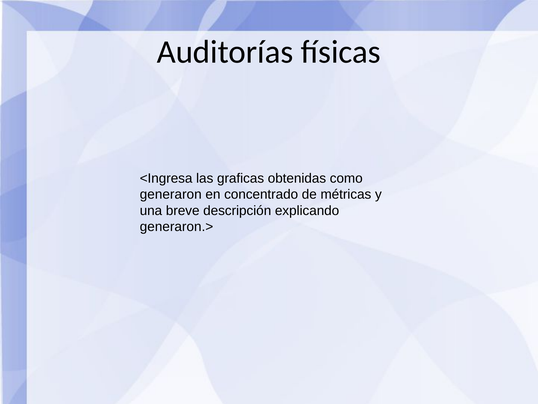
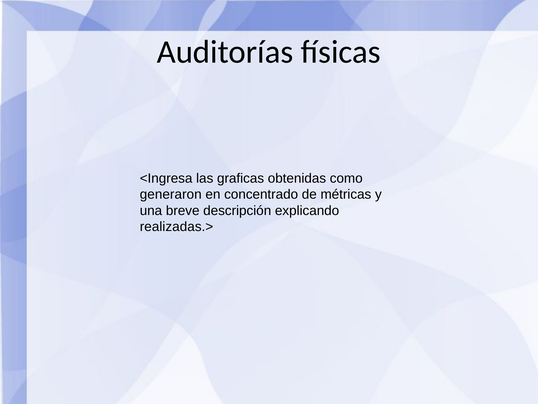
generaron.>: generaron.> -> realizadas.> (177, 226)
